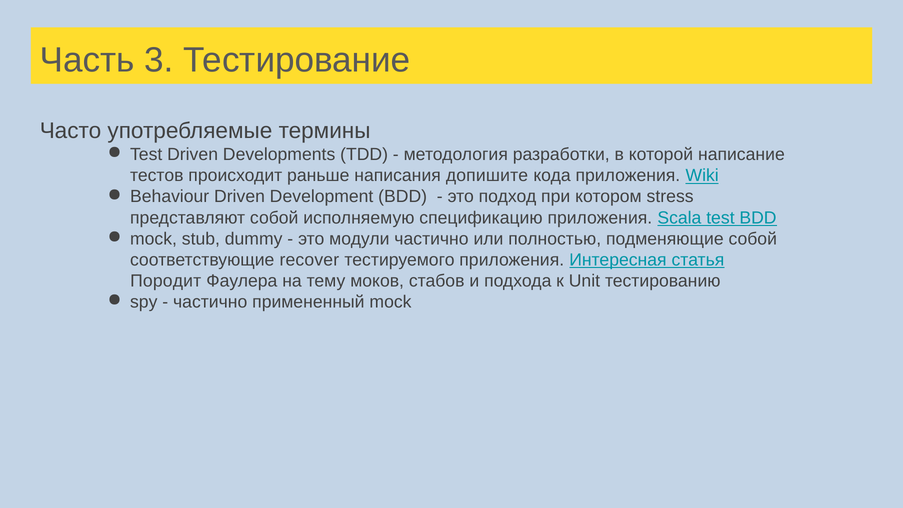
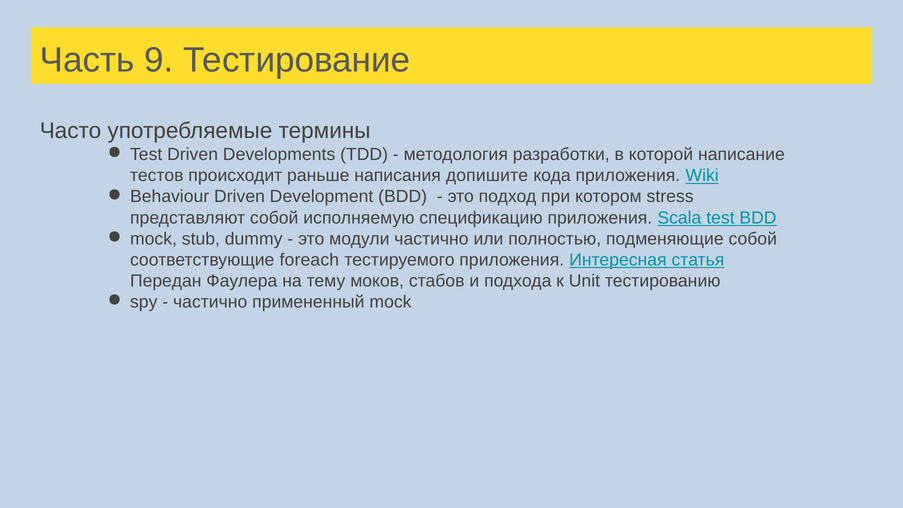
3: 3 -> 9 (159, 60)
recover: recover -> foreach (309, 260)
Породит: Породит -> Передан (166, 281)
